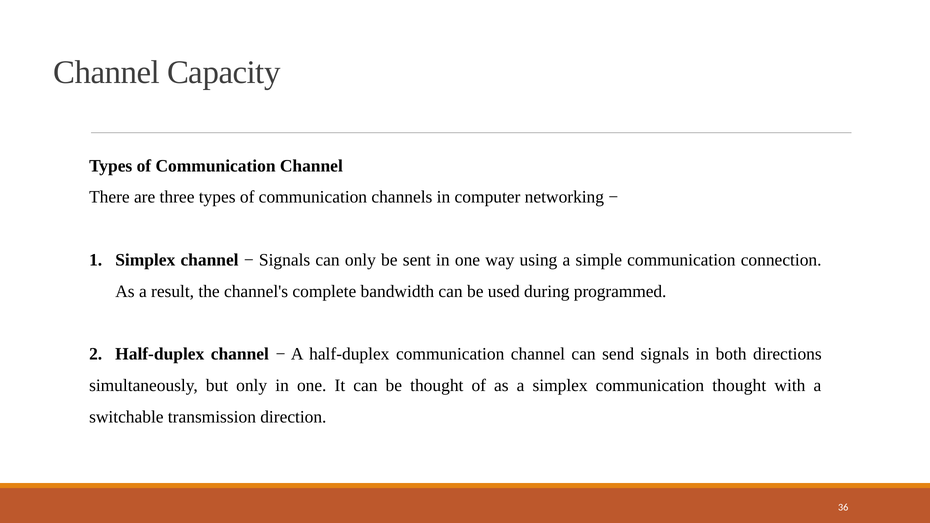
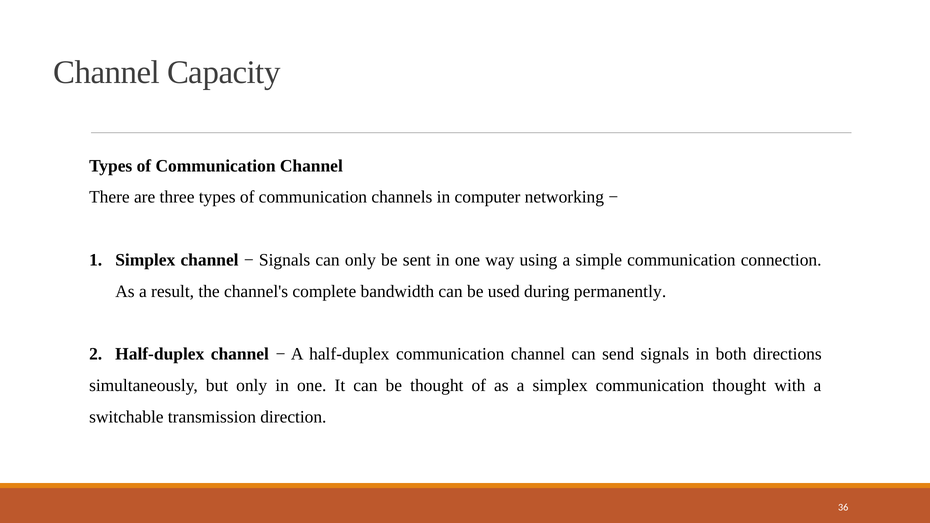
programmed: programmed -> permanently (620, 291)
